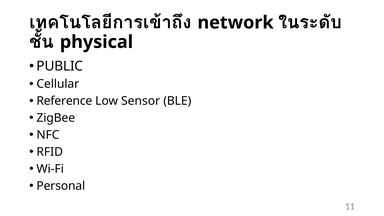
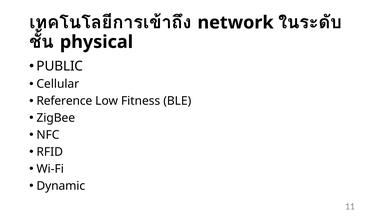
Sensor: Sensor -> Fitness (141, 101)
Personal: Personal -> Dynamic (61, 186)
